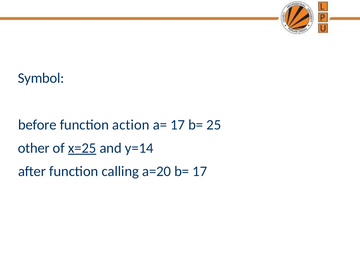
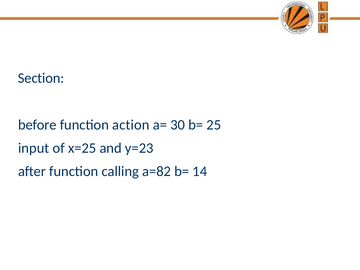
Symbol: Symbol -> Section (41, 78)
a= 17: 17 -> 30 (178, 125)
other: other -> input (34, 148)
x=25 underline: present -> none (82, 148)
y=14: y=14 -> y=23 (139, 148)
a=20: a=20 -> a=82 (157, 171)
b= 17: 17 -> 14 (200, 171)
